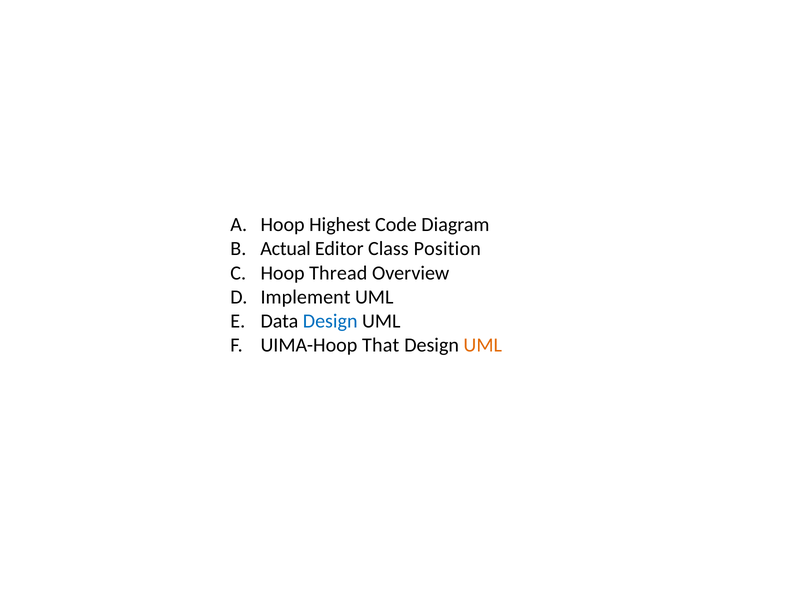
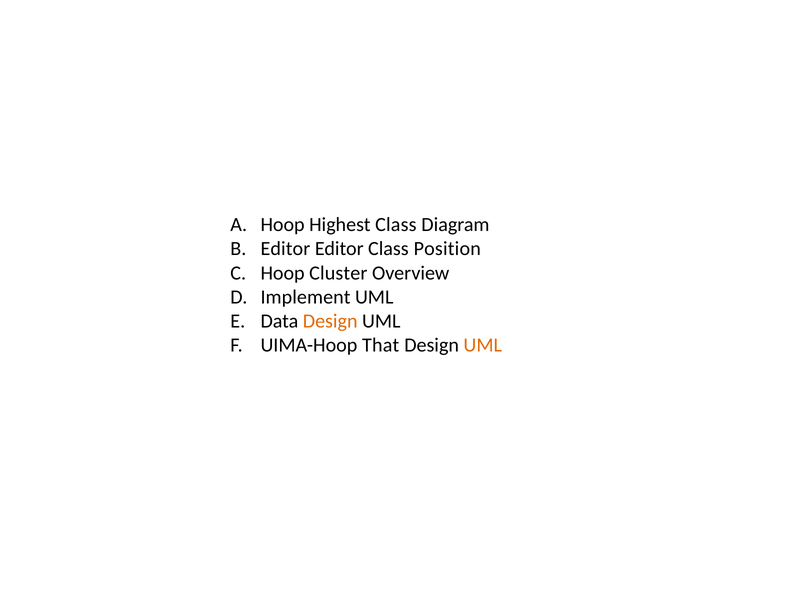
Highest Code: Code -> Class (396, 225)
Actual: Actual -> Editor (285, 249)
Thread: Thread -> Cluster (338, 273)
Design colour: blue -> orange (330, 321)
